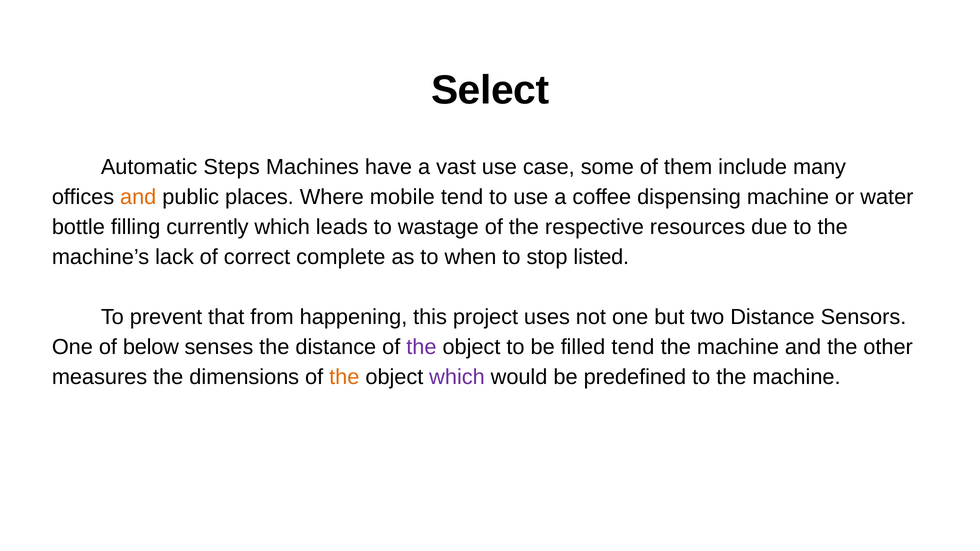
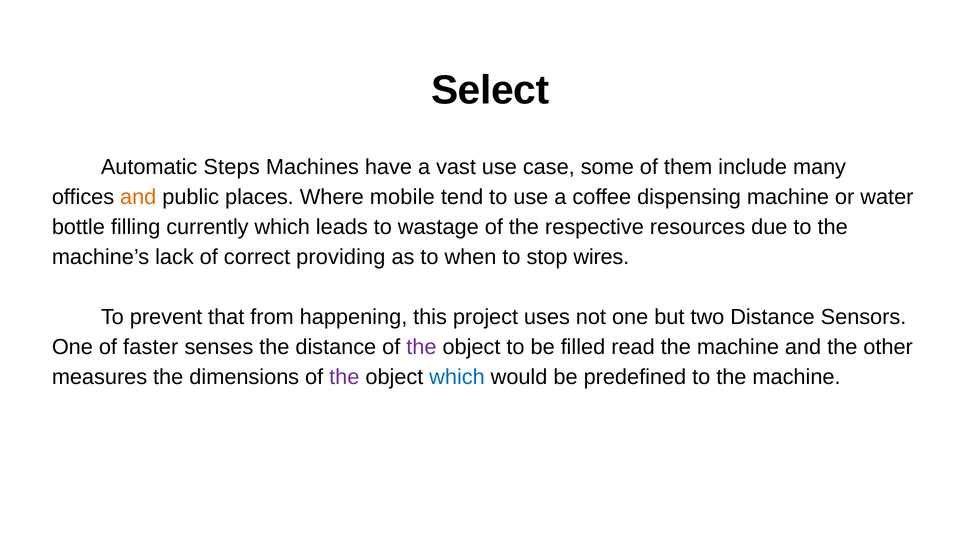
complete: complete -> providing (341, 257)
listed: listed -> wires (601, 257)
below: below -> faster (151, 347)
filled tend: tend -> read (633, 347)
the colour: orange -> purple (344, 377)
which colour: purple -> blue (457, 377)
